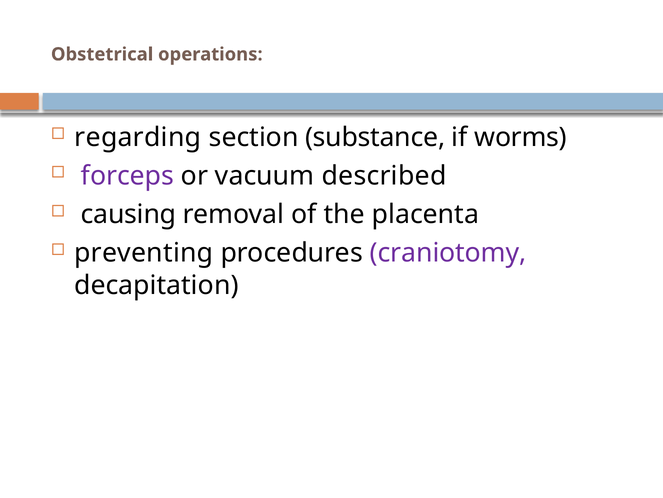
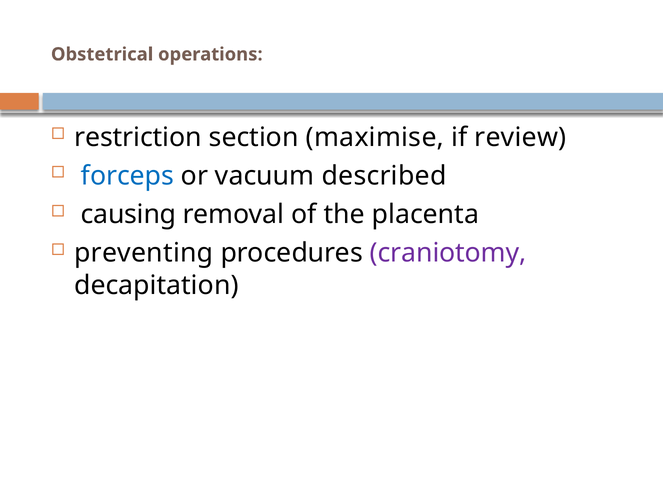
regarding: regarding -> restriction (138, 137)
substance: substance -> maximise (375, 137)
worms: worms -> review (520, 137)
forceps colour: purple -> blue (128, 176)
